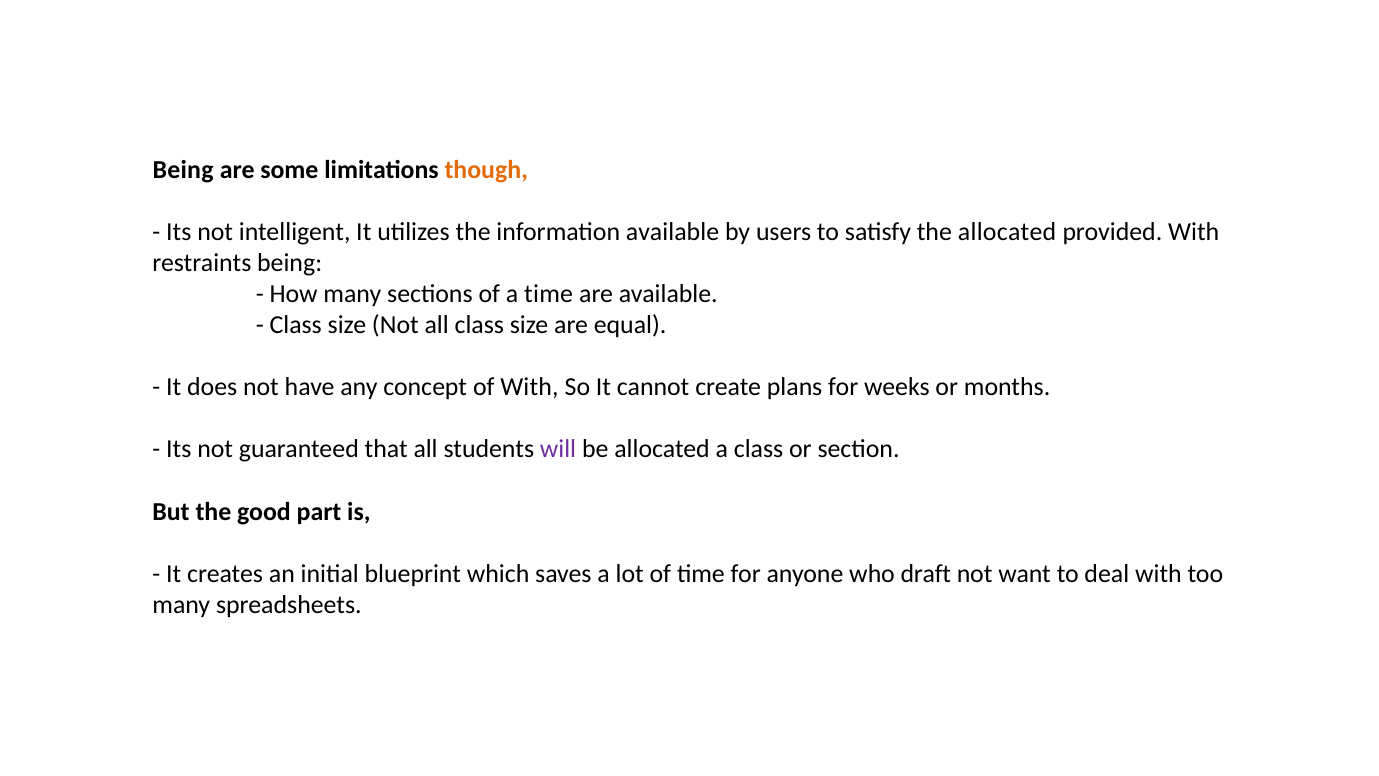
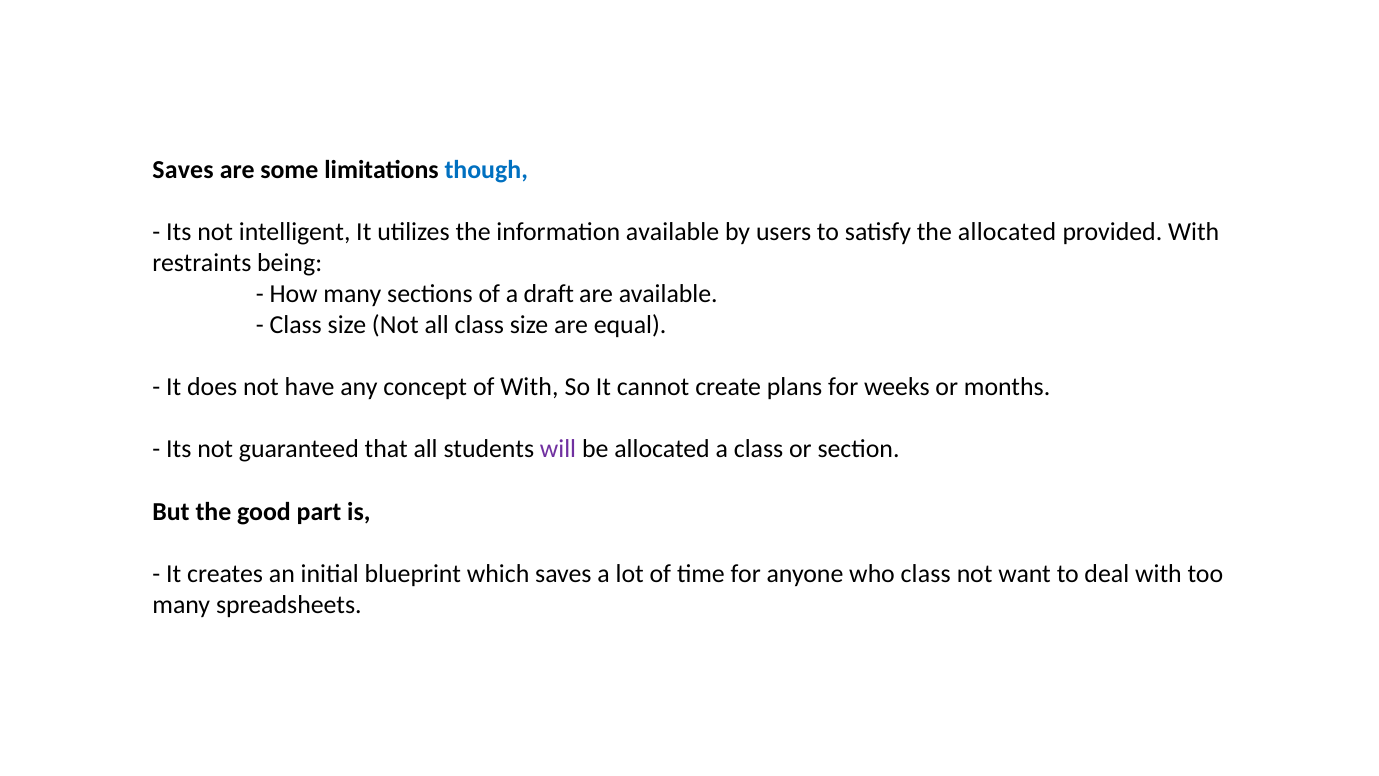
Being: Being -> Saves (183, 170)
though colour: orange -> blue (486, 170)
a time: time -> draft (549, 294)
who draft: draft -> class (926, 573)
